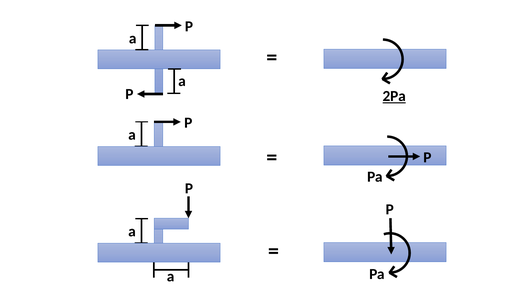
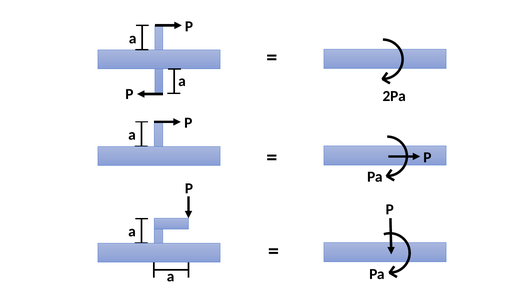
2Pa underline: present -> none (394, 96)
